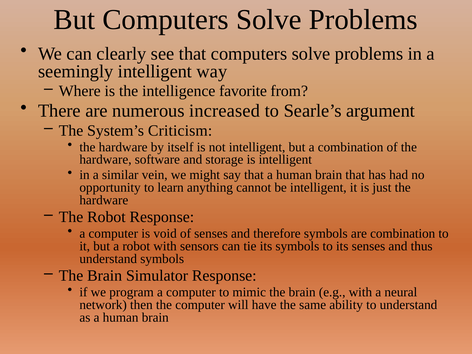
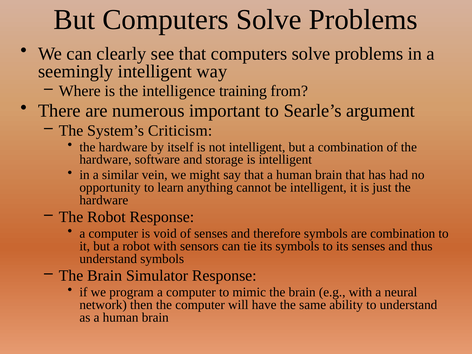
favorite: favorite -> training (243, 91)
increased: increased -> important (225, 111)
